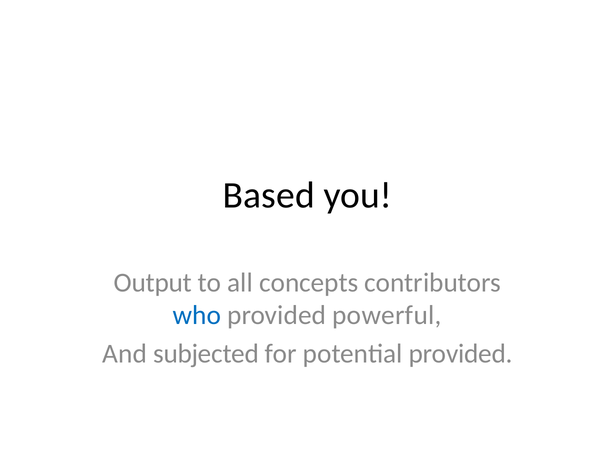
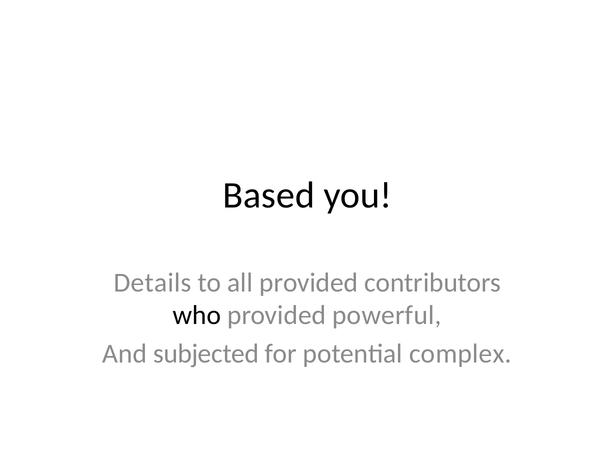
Output: Output -> Details (153, 283)
all concepts: concepts -> provided (309, 283)
who colour: blue -> black (197, 316)
potential provided: provided -> complex (460, 354)
